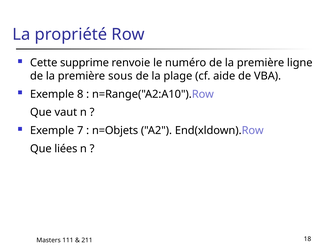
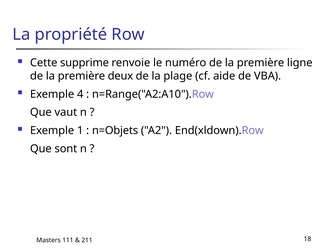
sous: sous -> deux (120, 76)
8: 8 -> 4 (80, 94)
7: 7 -> 1 (80, 131)
liées: liées -> sont (66, 149)
